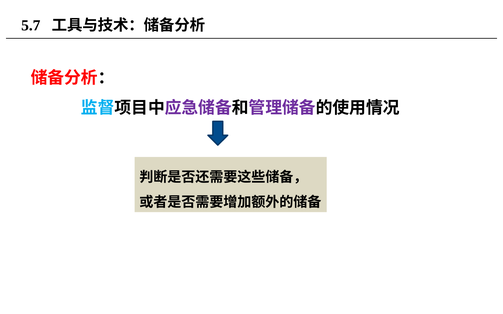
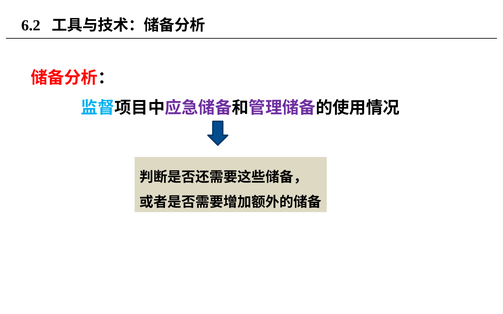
5.7: 5.7 -> 6.2 (31, 26)
